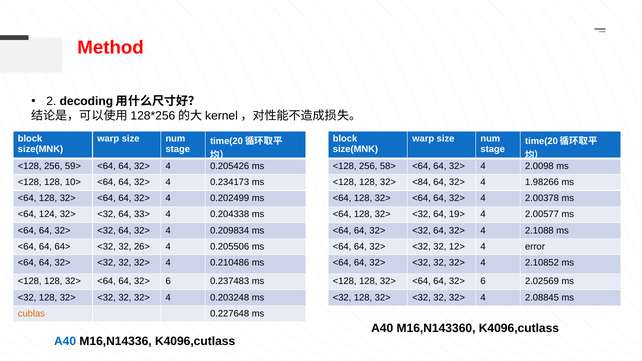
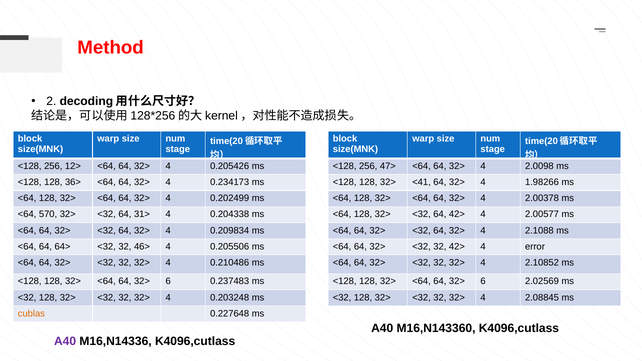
59>: 59> -> 12> (73, 166)
58>: 58> -> 47> (388, 166)
10>: 10> -> 36> (73, 182)
<84: <84 -> <41 (421, 182)
124: 124 -> 570 (48, 214)
33>: 33> -> 31> (142, 214)
64 19>: 19> -> 42> (457, 214)
26>: 26> -> 46> (142, 247)
32 12>: 12> -> 42> (457, 247)
A40 colour: blue -> purple (65, 342)
